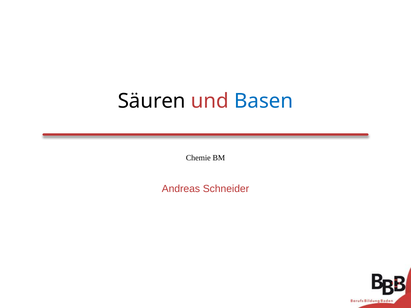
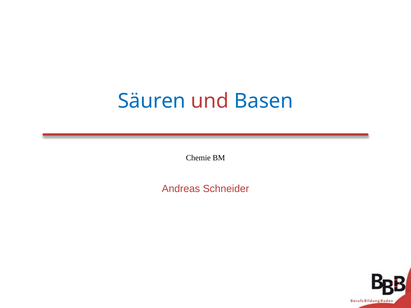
Säuren colour: black -> blue (152, 101)
